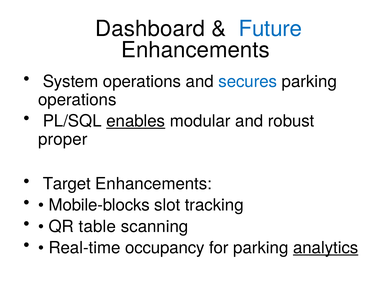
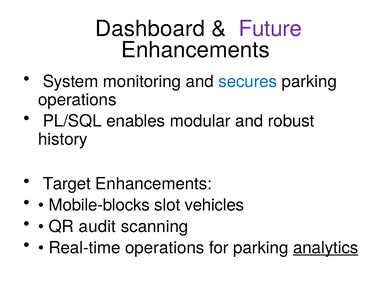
Future colour: blue -> purple (270, 29)
System operations: operations -> monitoring (142, 82)
enables underline: present -> none (136, 121)
proper: proper -> history (63, 139)
tracking: tracking -> vehicles (214, 205)
table: table -> audit (97, 227)
Real-time occupancy: occupancy -> operations (165, 248)
